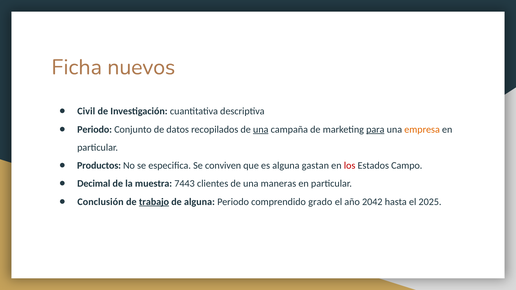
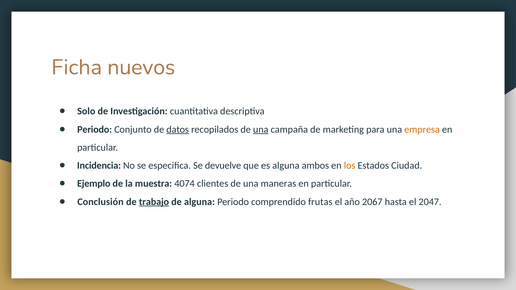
Civil: Civil -> Solo (86, 111)
datos underline: none -> present (178, 130)
para underline: present -> none (375, 130)
Productos: Productos -> Incidencia (99, 166)
conviven: conviven -> devuelve (223, 166)
gastan: gastan -> ambos (315, 166)
los colour: red -> orange (350, 166)
Campo: Campo -> Ciudad (407, 166)
Decimal: Decimal -> Ejemplo (94, 184)
7443: 7443 -> 4074 (185, 184)
grado: grado -> frutas (320, 202)
2042: 2042 -> 2067 (372, 202)
2025: 2025 -> 2047 (430, 202)
